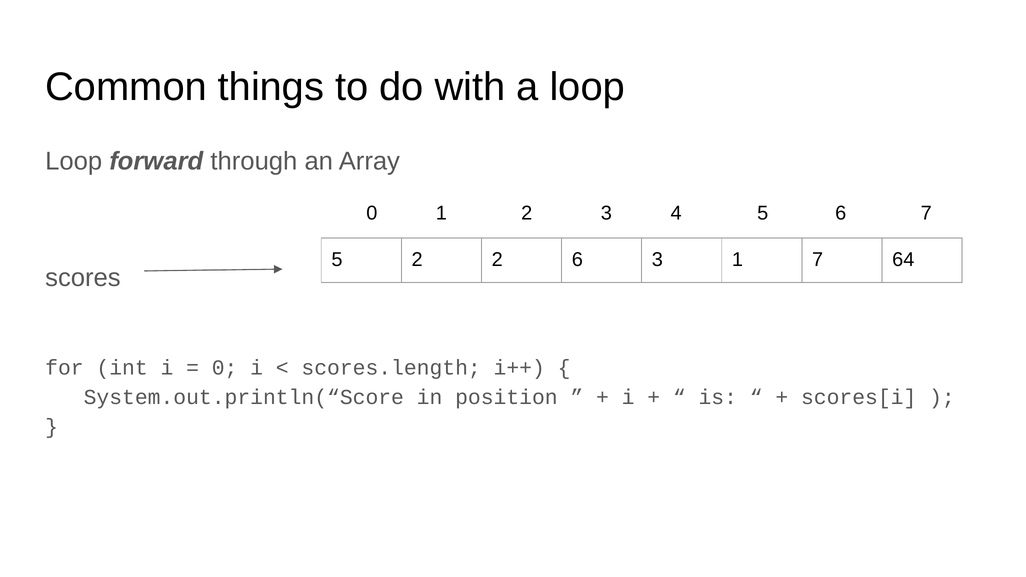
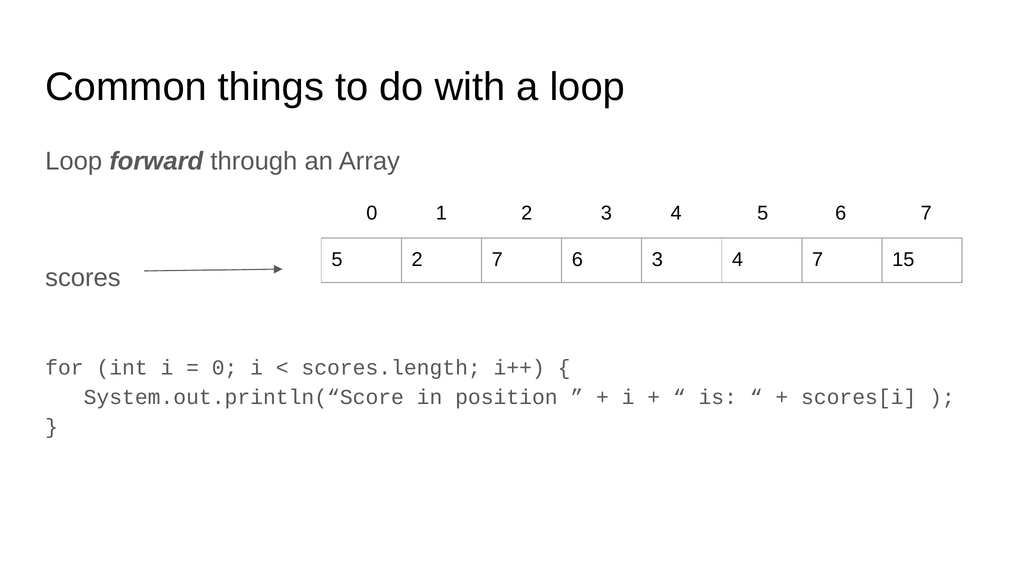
2 2: 2 -> 7 (497, 260)
3 1: 1 -> 4 (738, 260)
64: 64 -> 15 (903, 260)
